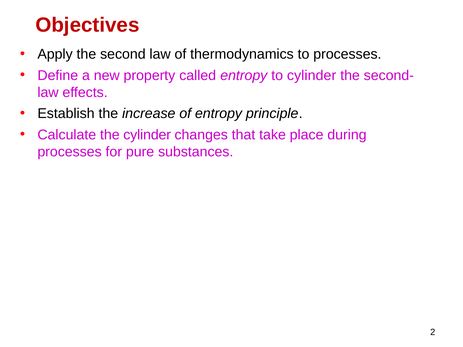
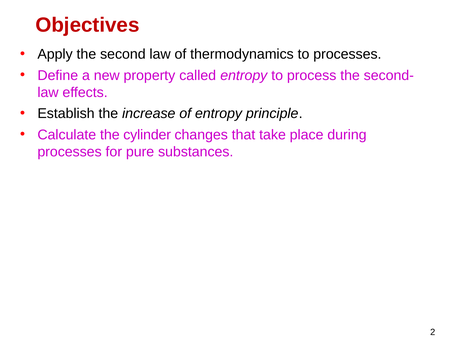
to cylinder: cylinder -> process (312, 75)
